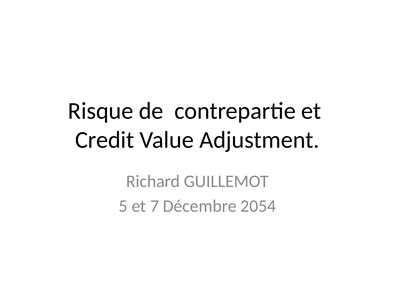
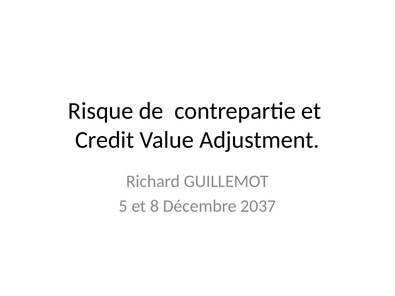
7: 7 -> 8 (154, 206)
2054: 2054 -> 2037 (258, 206)
